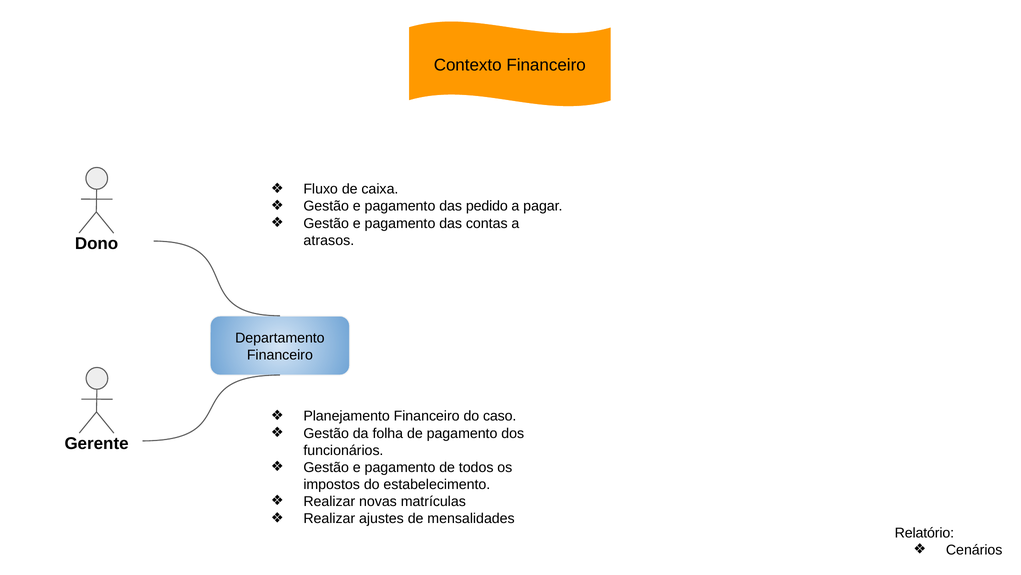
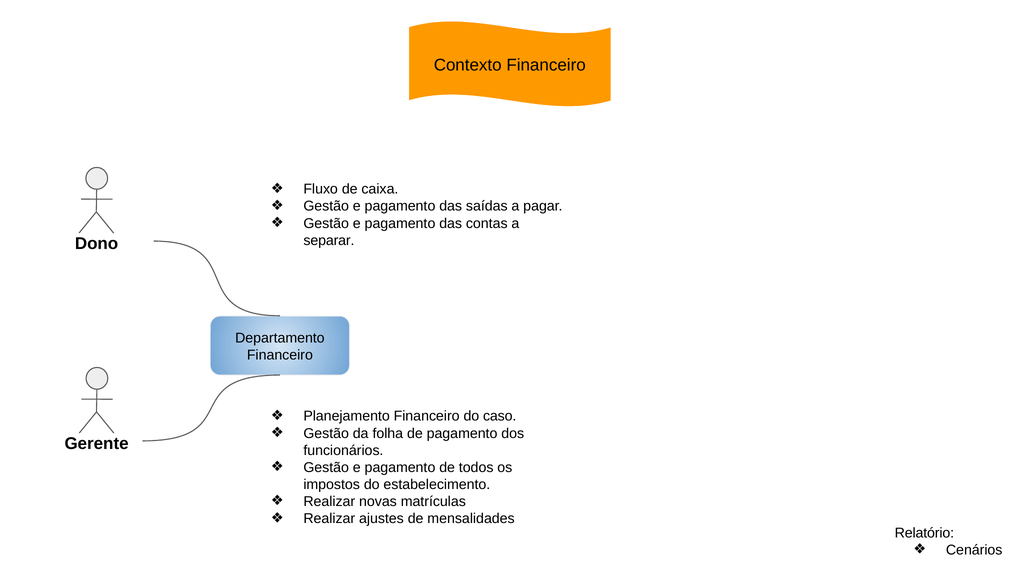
pedido: pedido -> saídas (487, 206)
atrasos: atrasos -> separar (329, 240)
